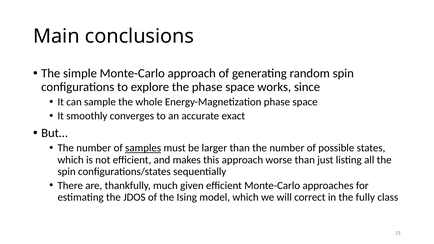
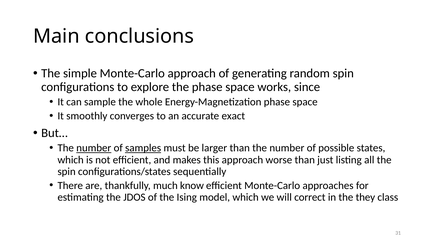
number underline: none -> present (94, 148)
given: given -> know (192, 186)
fully: fully -> they (365, 197)
